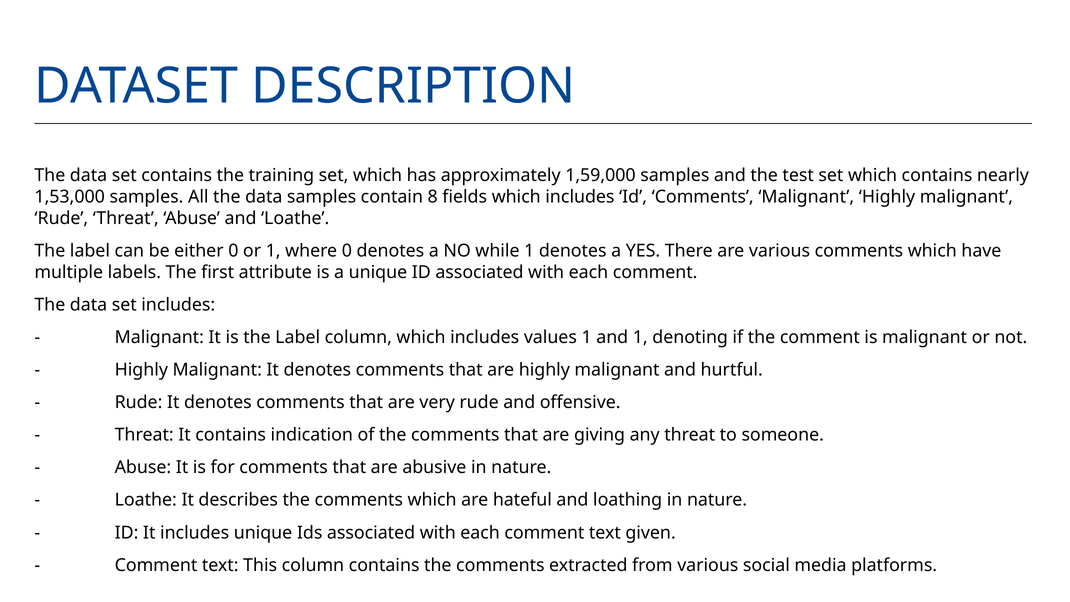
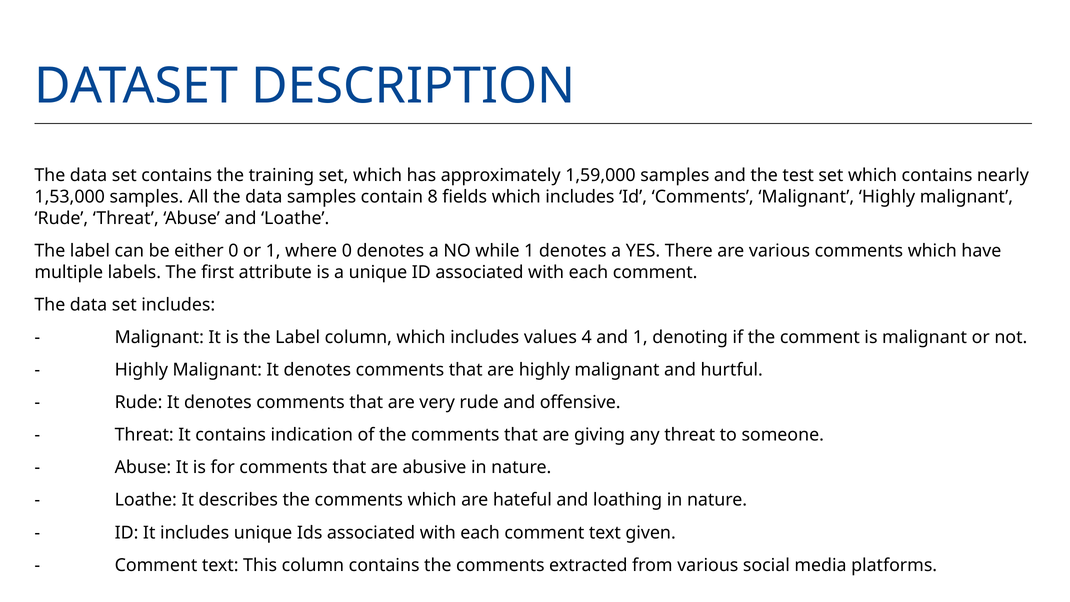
values 1: 1 -> 4 (587, 337)
